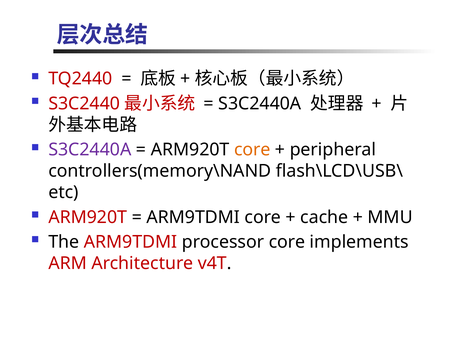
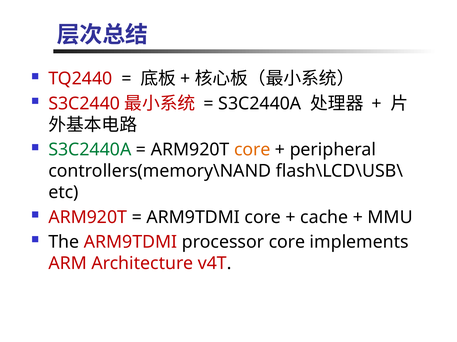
S3C2440A colour: purple -> green (90, 150)
